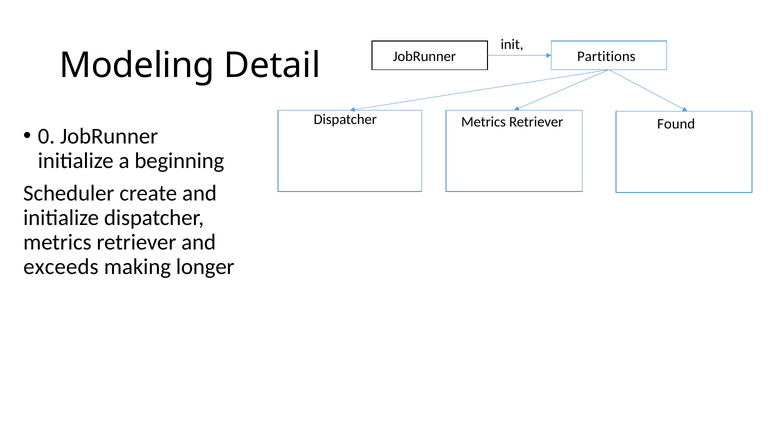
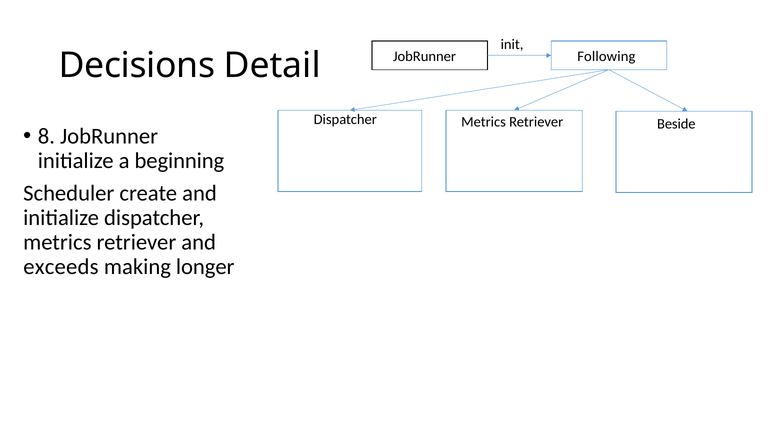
Partitions: Partitions -> Following (606, 56)
Modeling: Modeling -> Decisions (137, 65)
Found: Found -> Beside (676, 124)
0: 0 -> 8 (46, 136)
